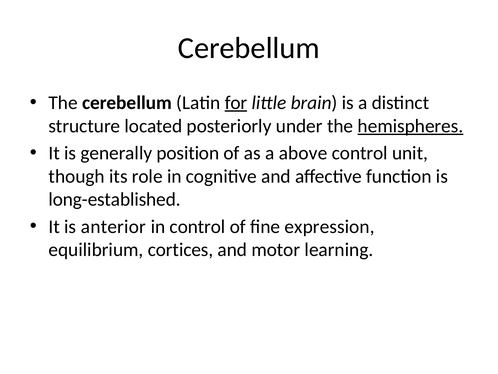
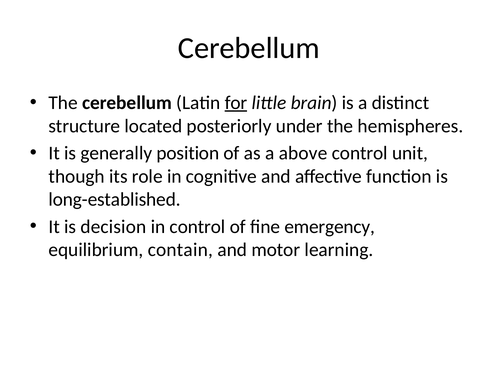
hemispheres underline: present -> none (410, 126)
anterior: anterior -> decision (113, 226)
expression: expression -> emergency (330, 226)
cortices: cortices -> contain (180, 250)
